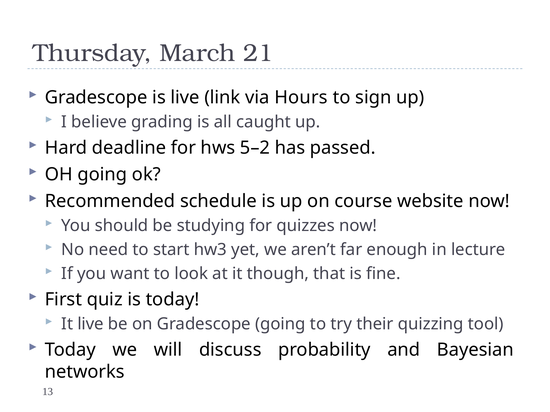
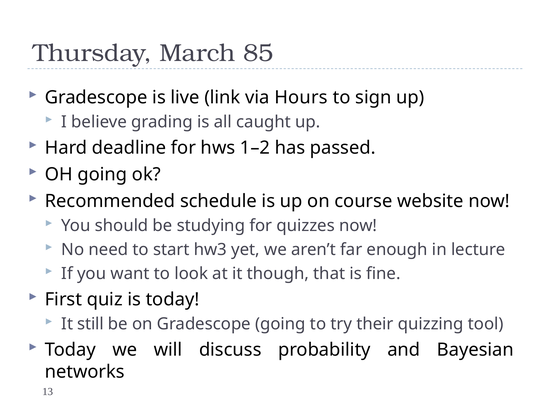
21: 21 -> 85 (258, 53)
5–2: 5–2 -> 1–2 (255, 148)
It live: live -> still (91, 325)
